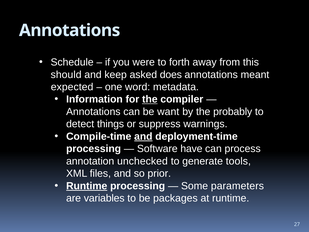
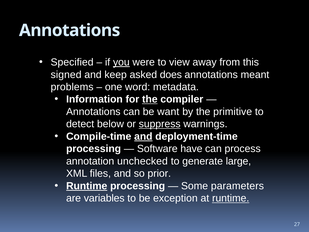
Schedule: Schedule -> Specified (72, 62)
you underline: none -> present (121, 62)
forth: forth -> view (179, 62)
should: should -> signed (66, 75)
expected: expected -> problems (72, 87)
probably: probably -> primitive (233, 112)
things: things -> below (110, 124)
suppress underline: none -> present (160, 124)
tools: tools -> large (238, 161)
packages: packages -> exception (175, 198)
runtime underline: none -> present (231, 198)
